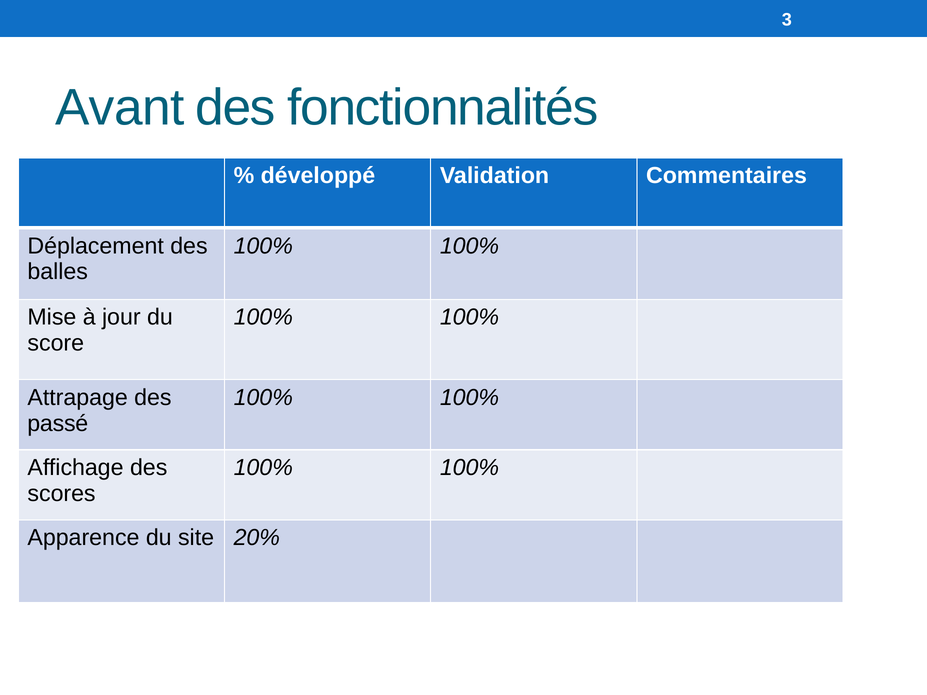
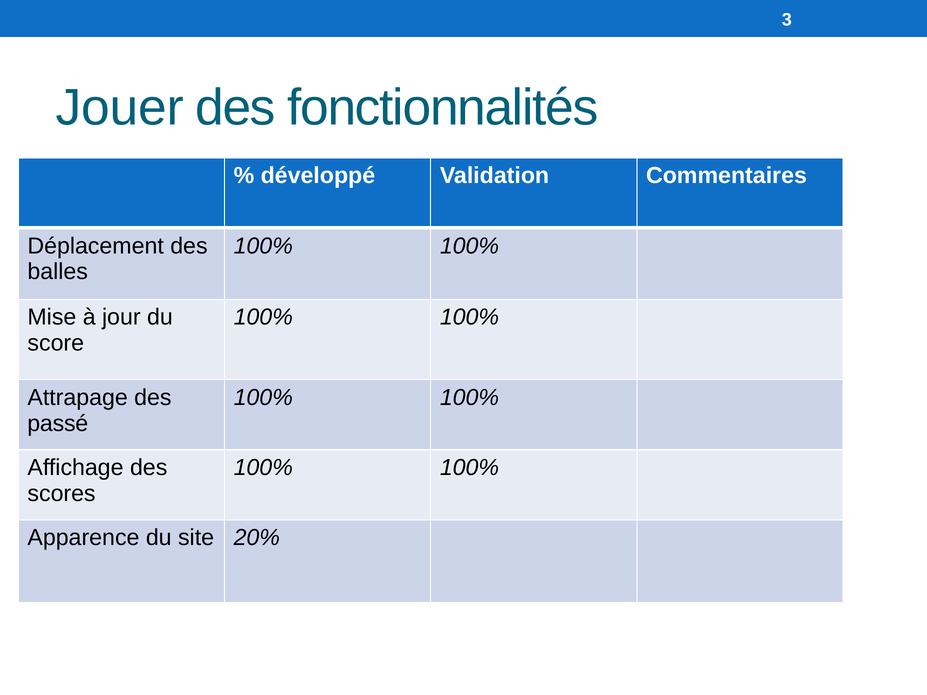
Avant: Avant -> Jouer (120, 108)
